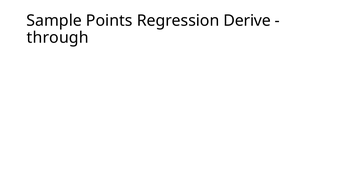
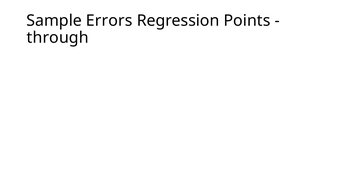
Points: Points -> Errors (109, 21)
Derive: Derive -> Points (247, 21)
